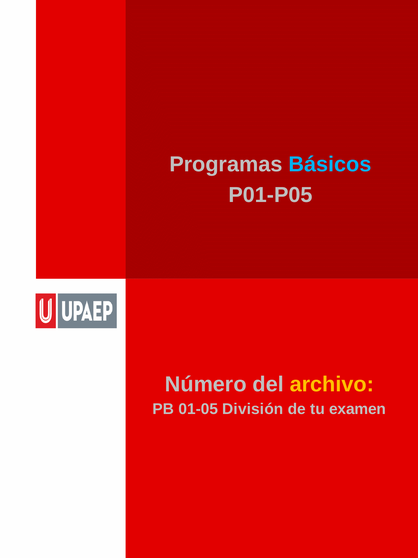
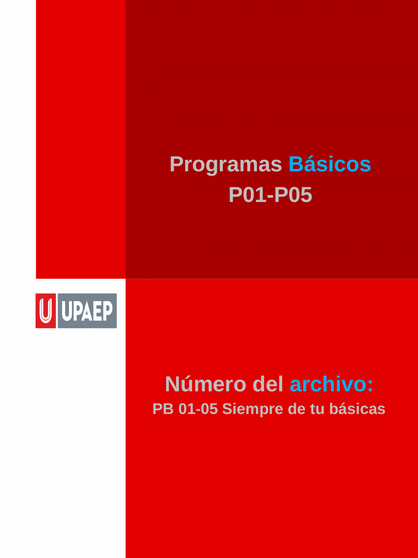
archivo colour: yellow -> light blue (332, 384)
División: División -> Siempre (253, 409)
examen: examen -> básicas (358, 409)
